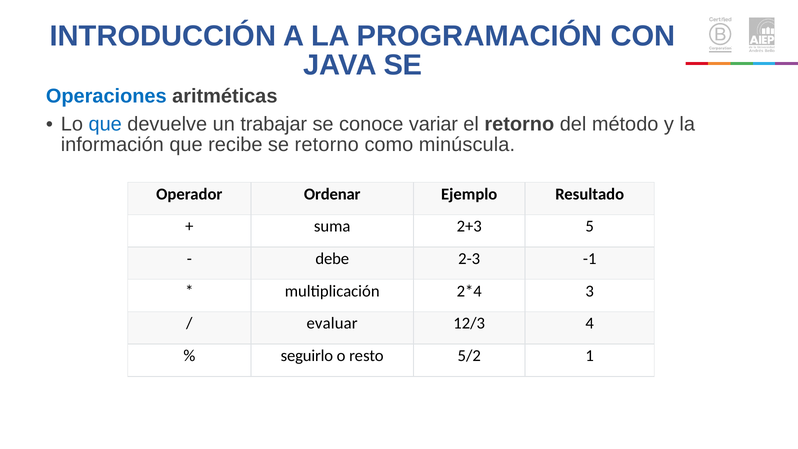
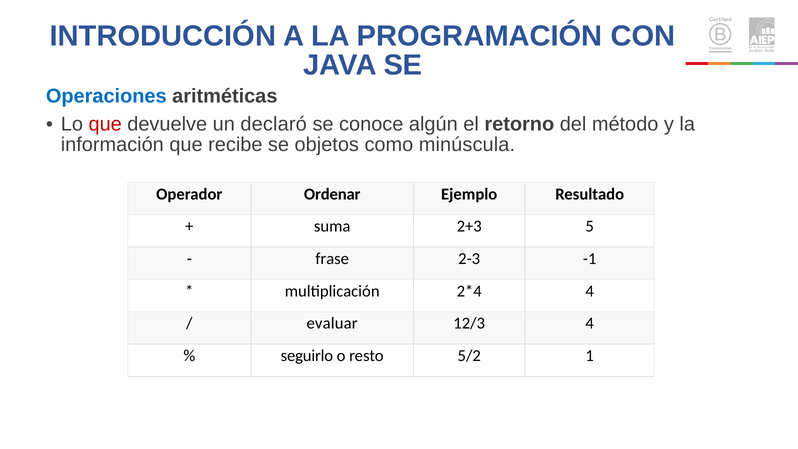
que colour: blue -> red (105, 124)
trabajar: trabajar -> declaró (274, 124)
variar: variar -> algún (433, 124)
se retorno: retorno -> objetos (327, 144)
debe: debe -> frase (332, 259)
3: 3 -> 4 (590, 291)
